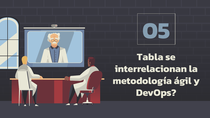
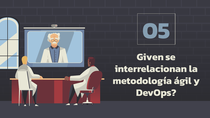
Tabla: Tabla -> Given (150, 57)
